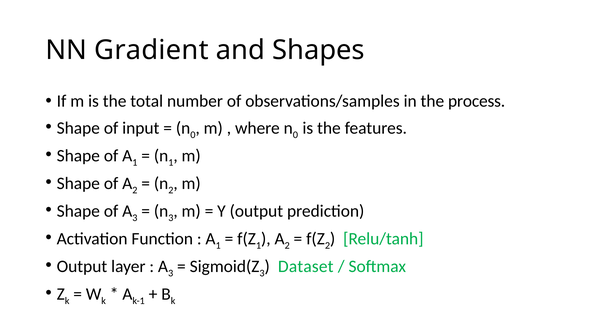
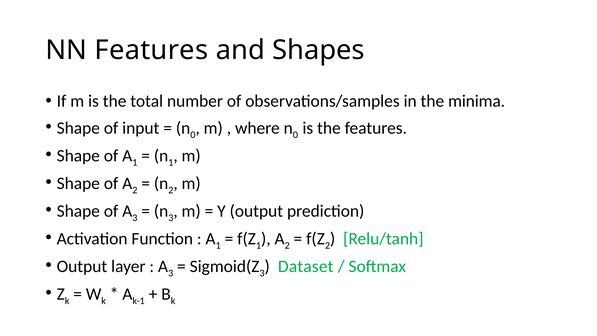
NN Gradient: Gradient -> Features (151, 50)
process: process -> minima (477, 101)
